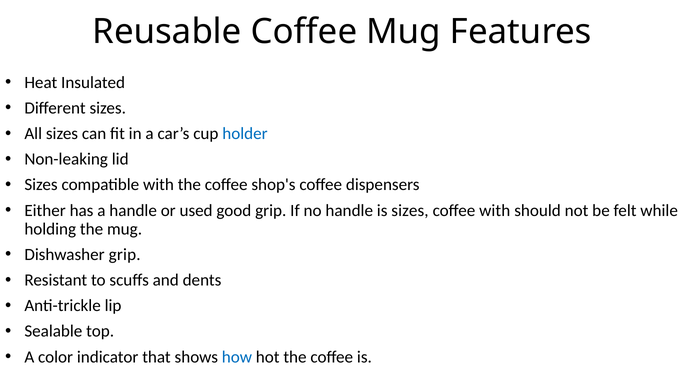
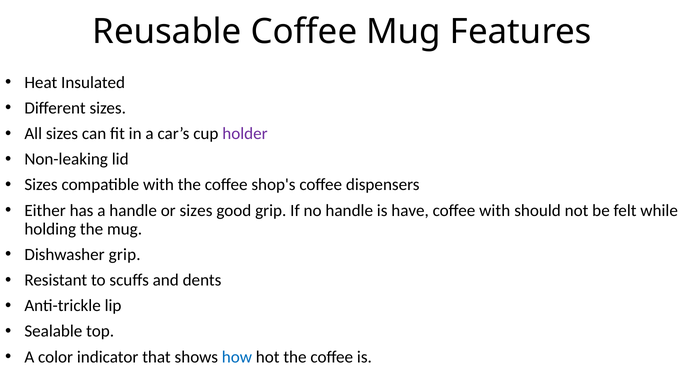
holder colour: blue -> purple (245, 133)
or used: used -> sizes (196, 210)
is sizes: sizes -> have (410, 210)
